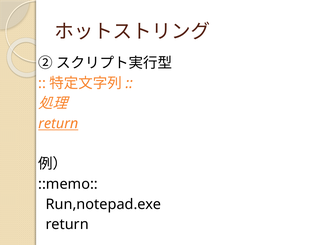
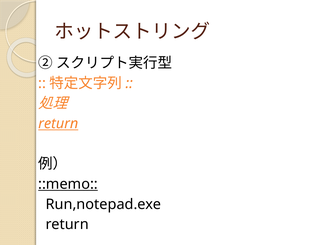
::memo underline: none -> present (68, 184)
